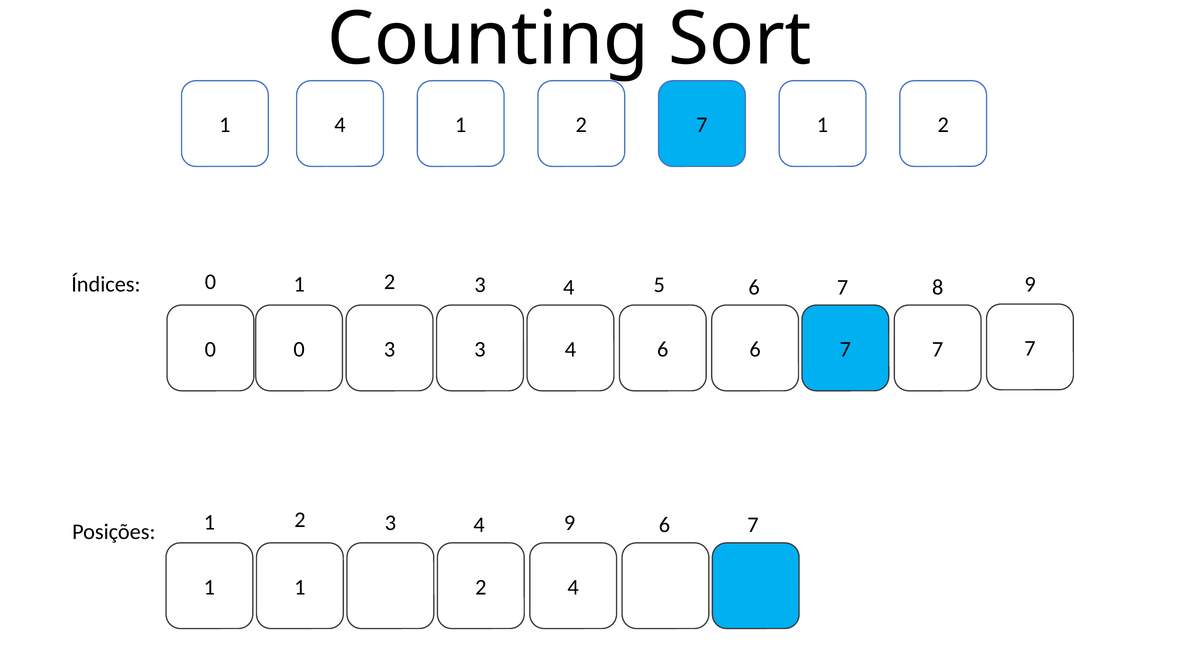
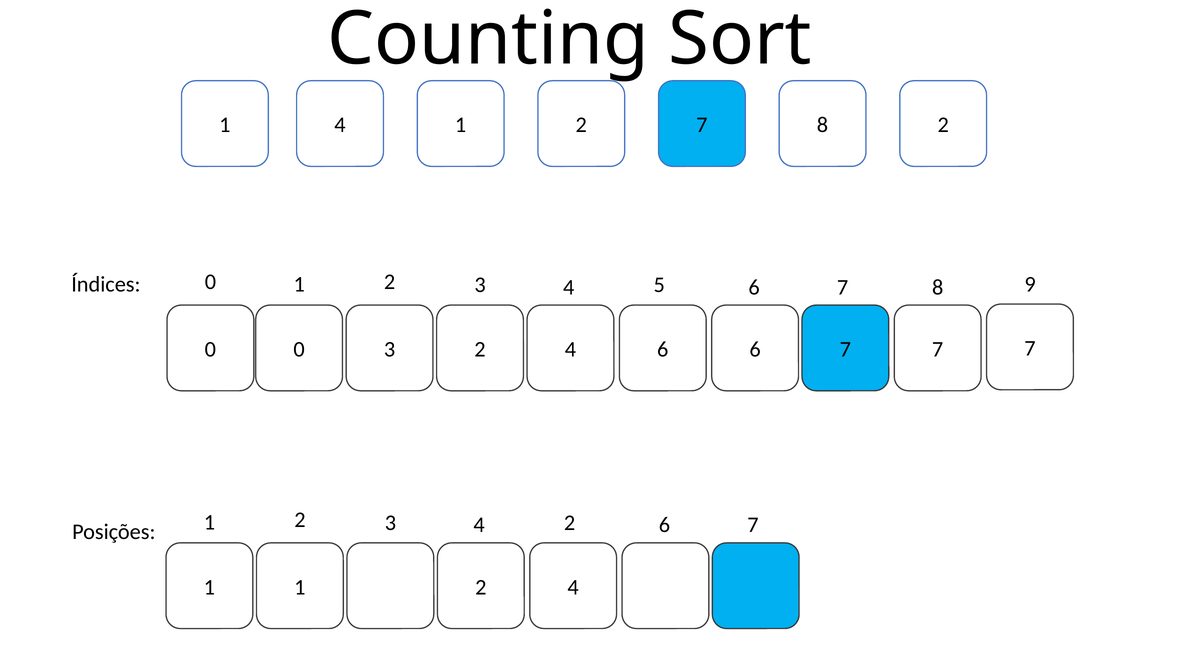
2 7 1: 1 -> 8 (823, 125)
3 3: 3 -> 2 (480, 349)
4 9: 9 -> 2 (570, 522)
